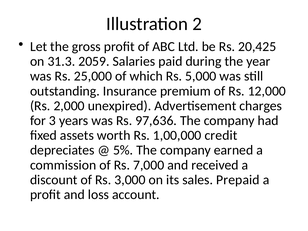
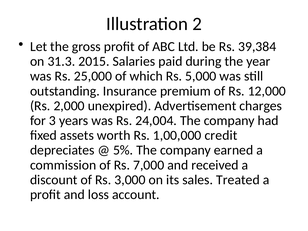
20,425: 20,425 -> 39,384 (257, 47)
2059: 2059 -> 2015 (94, 61)
97,636: 97,636 -> 24,004 (156, 121)
Prepaid: Prepaid -> Treated (238, 180)
